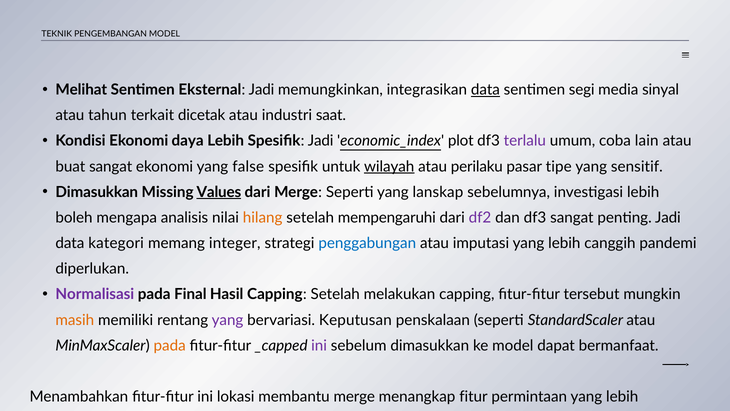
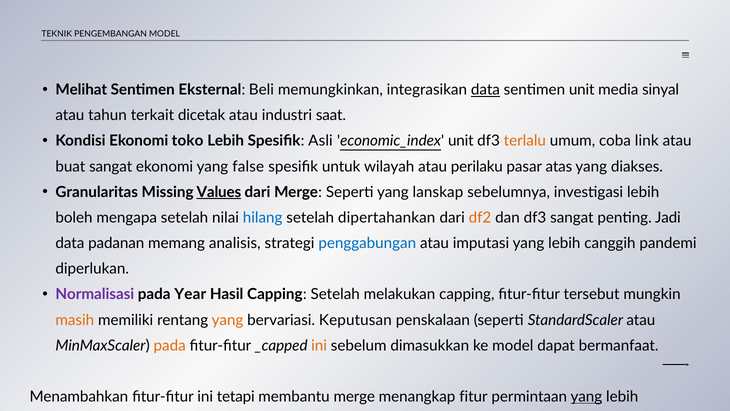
Eksternal Jadi: Jadi -> Beli (261, 90)
sentimen segi: segi -> unit (582, 90)
daya: daya -> toko (188, 141)
Spesifik Jadi: Jadi -> Asli (320, 141)
economic_index plot: plot -> unit (461, 141)
terlalu colour: purple -> orange (525, 141)
lain: lain -> link (647, 141)
wilayah underline: present -> none (389, 166)
tipe: tipe -> atas (559, 166)
sensitif: sensitif -> diakses (637, 166)
Dimasukkan: Dimasukkan -> Granularitas (97, 192)
mengapa analisis: analisis -> setelah (185, 217)
hilang colour: orange -> blue (263, 217)
mempengaruhi: mempengaruhi -> dipertahankan (387, 217)
df2 colour: purple -> orange (480, 217)
kategori: kategori -> padanan (116, 243)
integer: integer -> analisis (235, 243)
Final: Final -> Year (190, 294)
yang colour: purple -> orange (228, 320)
ini colour: purple -> orange (319, 345)
lokasi: lokasi -> tetapi (236, 396)
yang underline: none -> present (586, 396)
